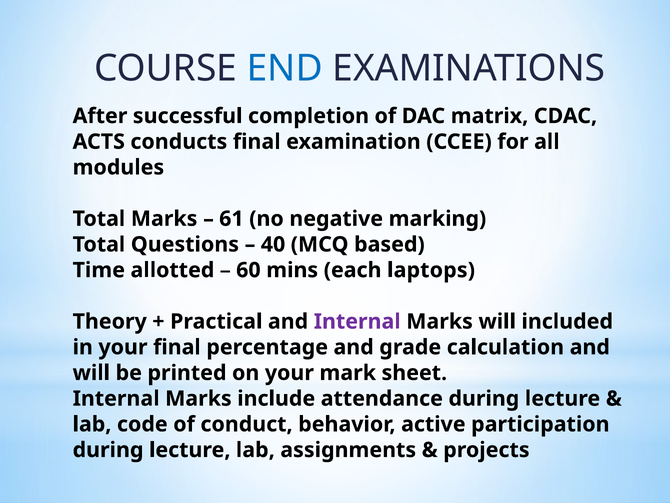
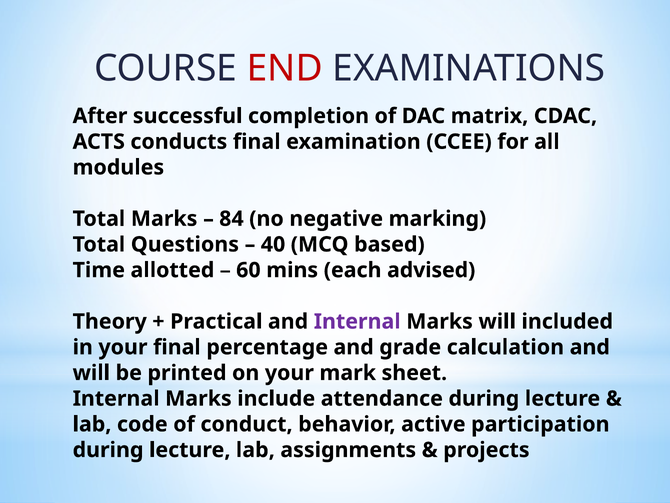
END colour: blue -> red (285, 68)
61: 61 -> 84 (231, 219)
laptops: laptops -> advised (431, 270)
